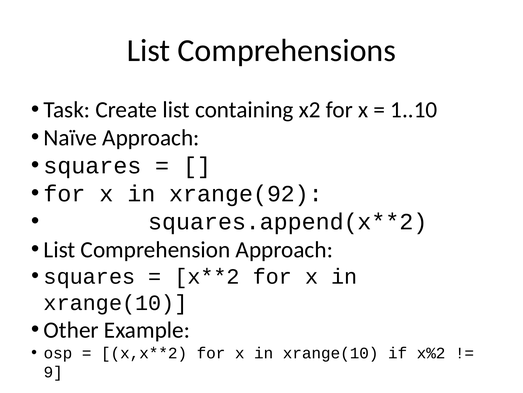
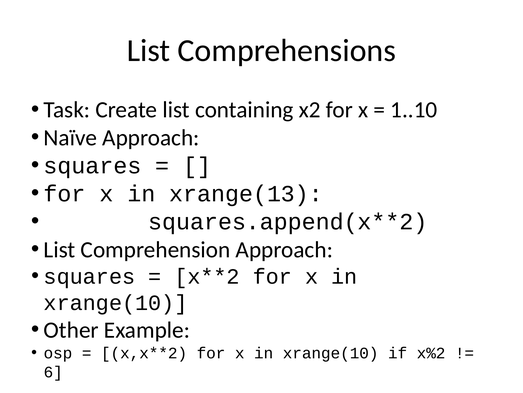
xrange(92: xrange(92 -> xrange(13 (246, 193)
9: 9 -> 6 (53, 372)
